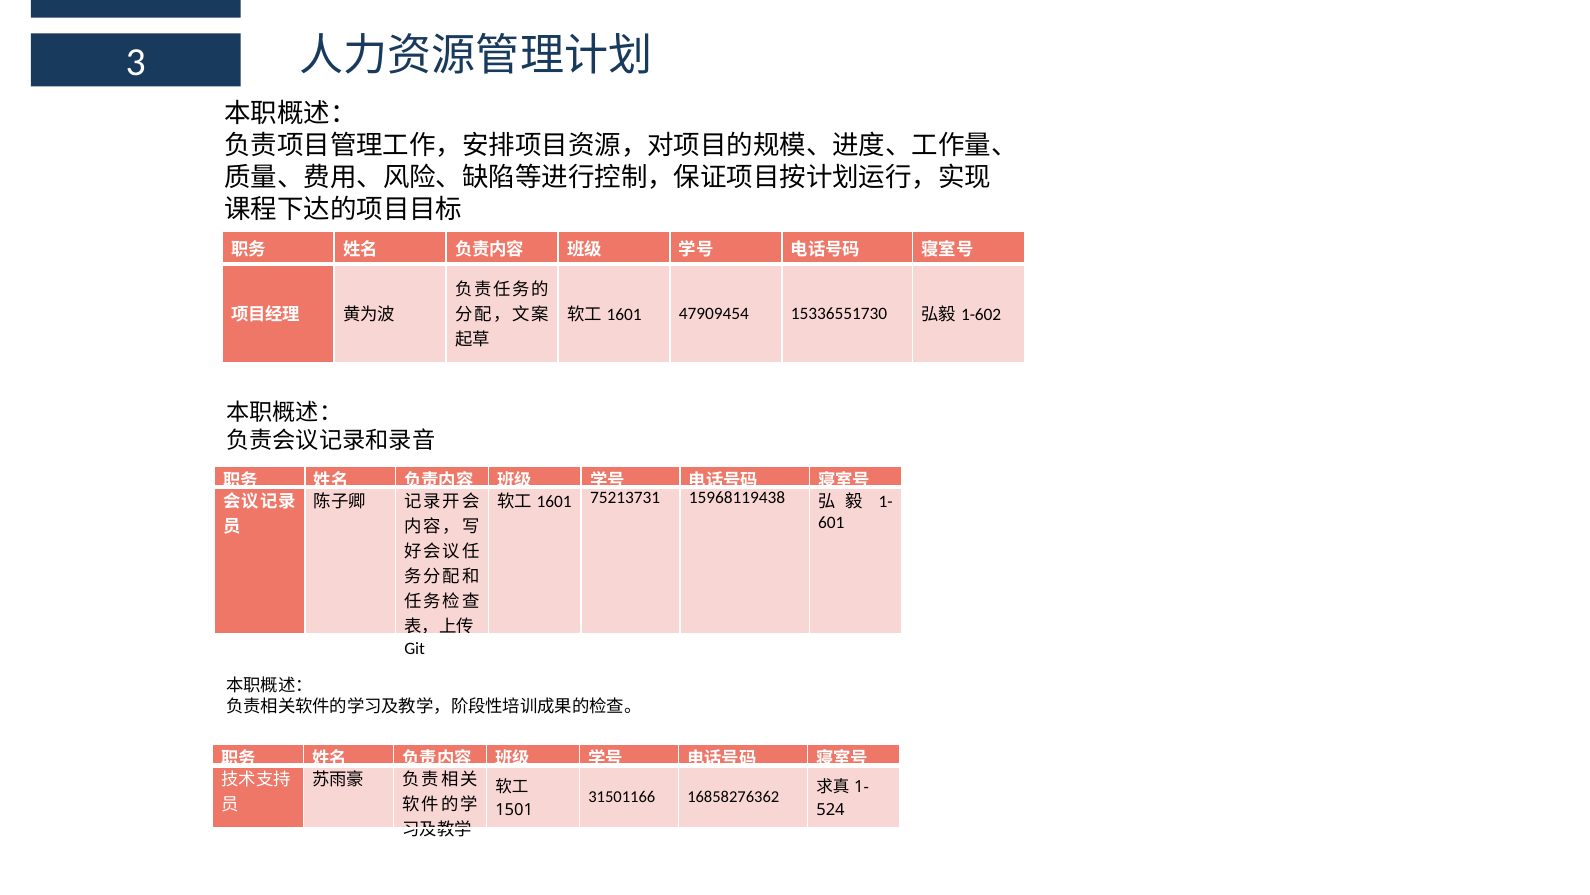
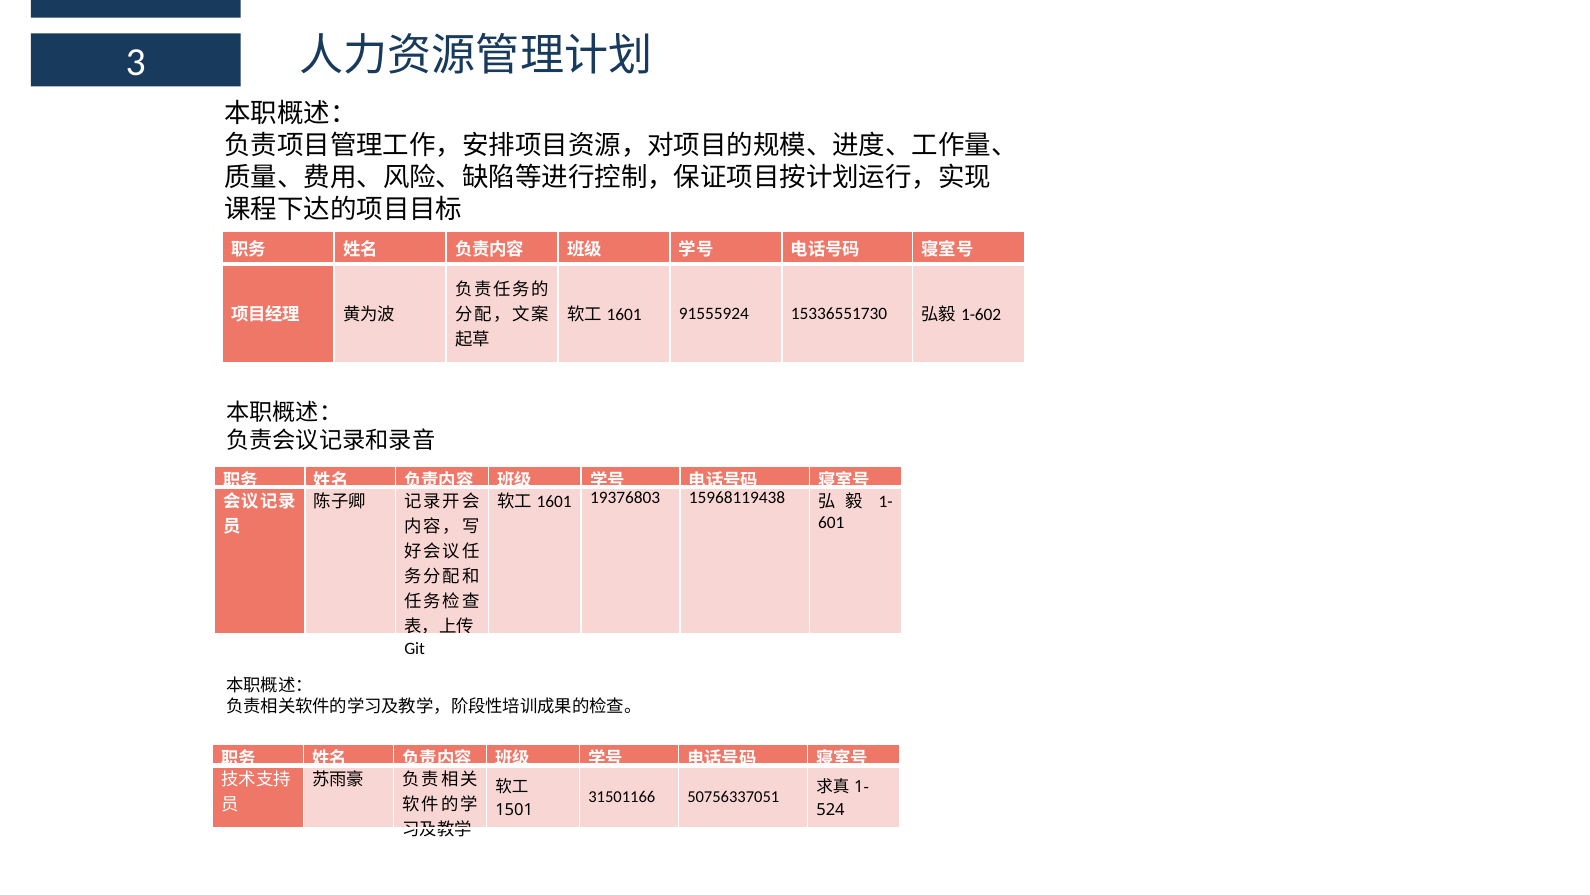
47909454: 47909454 -> 91555924 (714, 313)
75213731: 75213731 -> 19376803 (625, 498)
16858276362: 16858276362 -> 50756337051 (733, 797)
